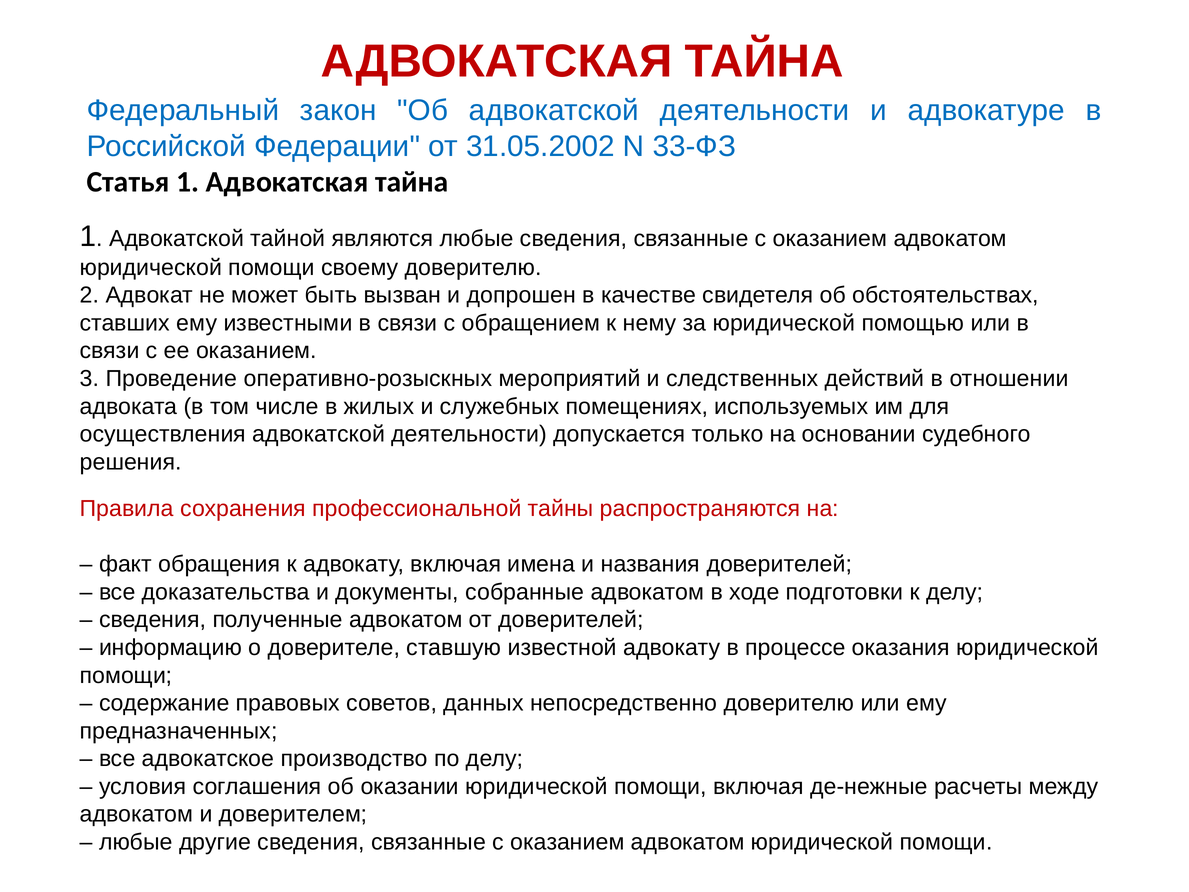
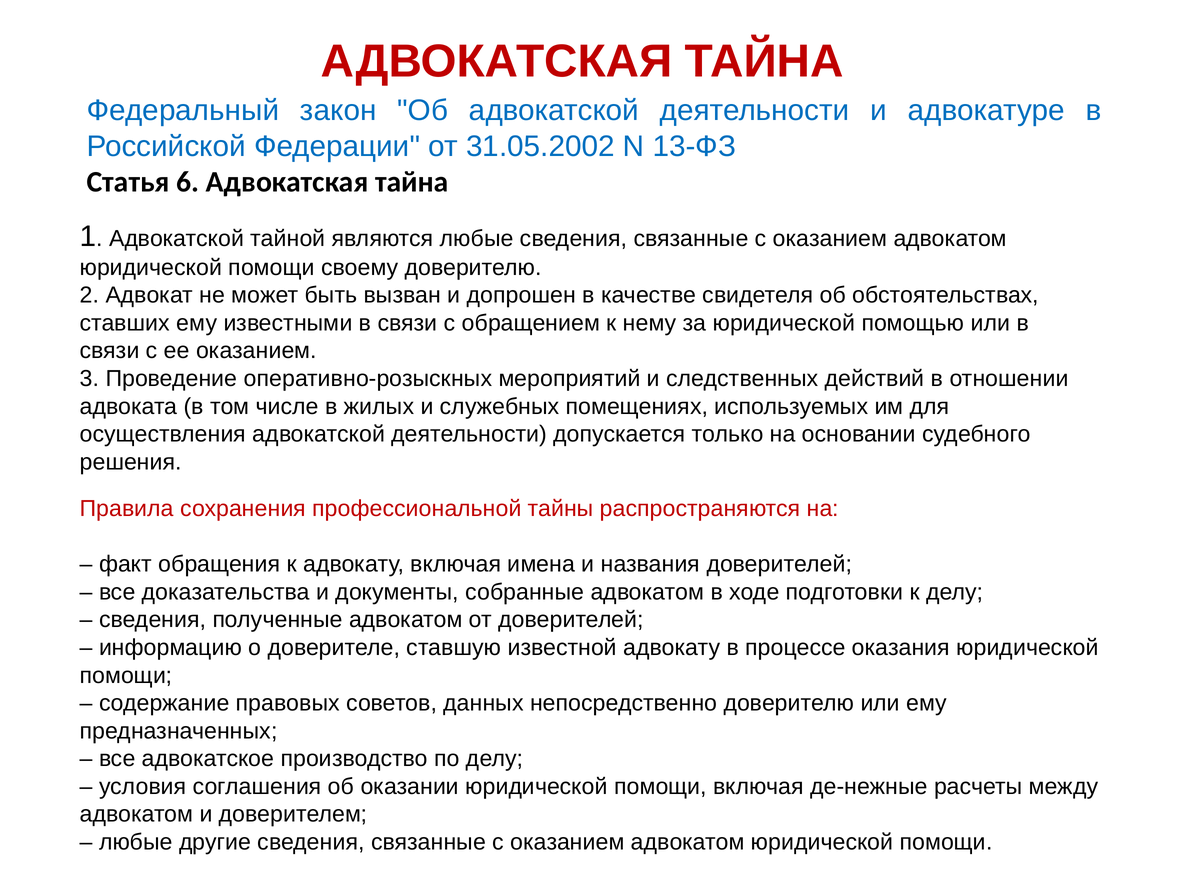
33-ФЗ: 33-ФЗ -> 13-ФЗ (694, 146)
Статья 1: 1 -> 6 (188, 182)
